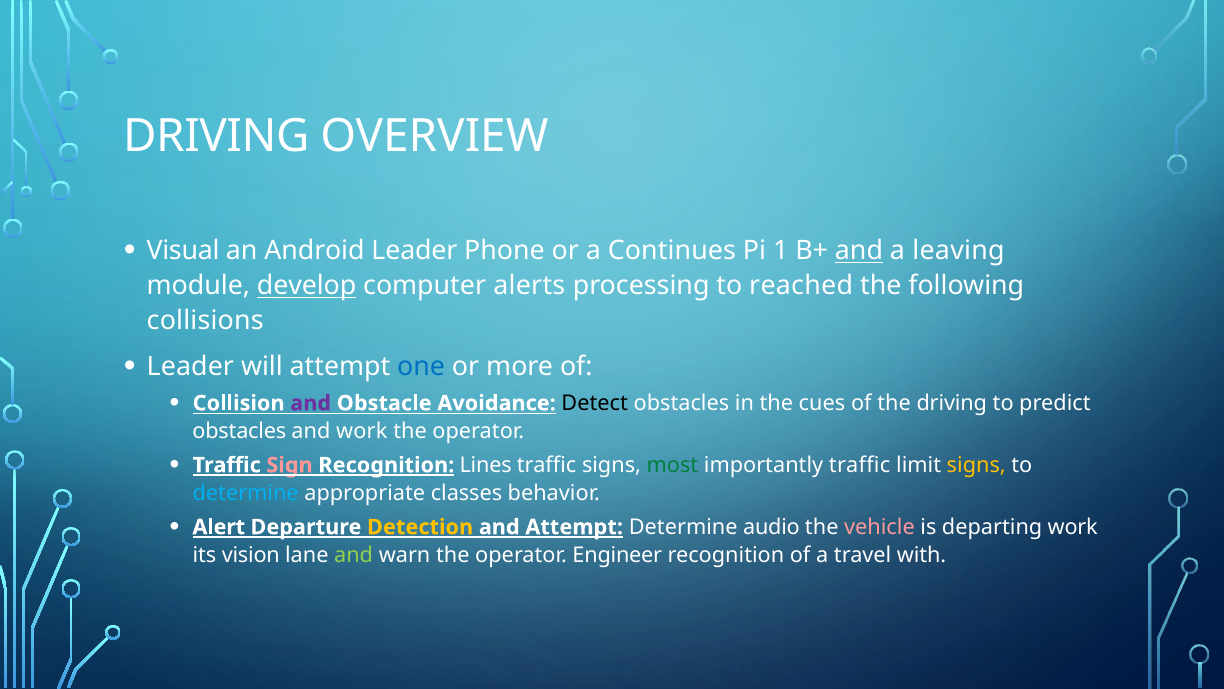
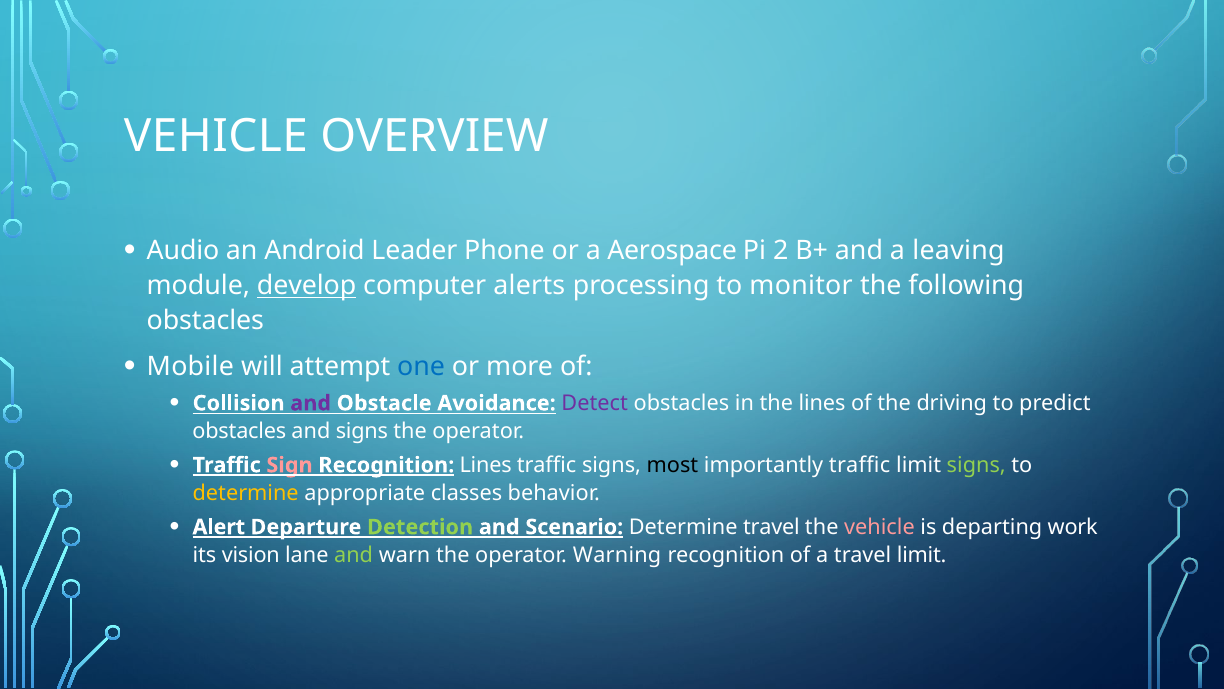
DRIVING: DRIVING -> VEHICLE (216, 136)
Visual: Visual -> Audio (183, 251)
Continues: Continues -> Aerospace (672, 251)
1: 1 -> 2 (781, 251)
and underline: present -> none (859, 251)
reached: reached -> monitor (801, 286)
collisions: collisions -> obstacles (205, 320)
Leader: Leader -> Mobile (190, 366)
Detect colour: black -> purple (595, 403)
the cues: cues -> lines (822, 403)
and work: work -> signs (362, 431)
most colour: green -> black (672, 465)
signs colour: yellow -> light green (976, 465)
determine colour: light blue -> yellow (246, 493)
Detection colour: yellow -> light green (420, 527)
and Attempt: Attempt -> Scenario (574, 527)
Determine audio: audio -> travel (771, 527)
Engineer: Engineer -> Warning (617, 555)
travel with: with -> limit (922, 555)
